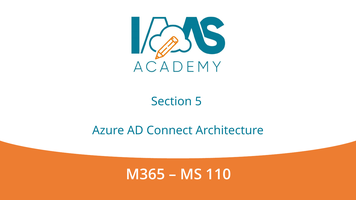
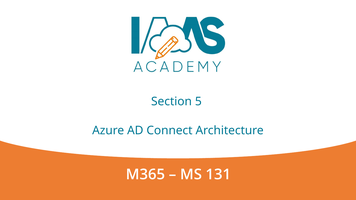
110: 110 -> 131 (218, 175)
